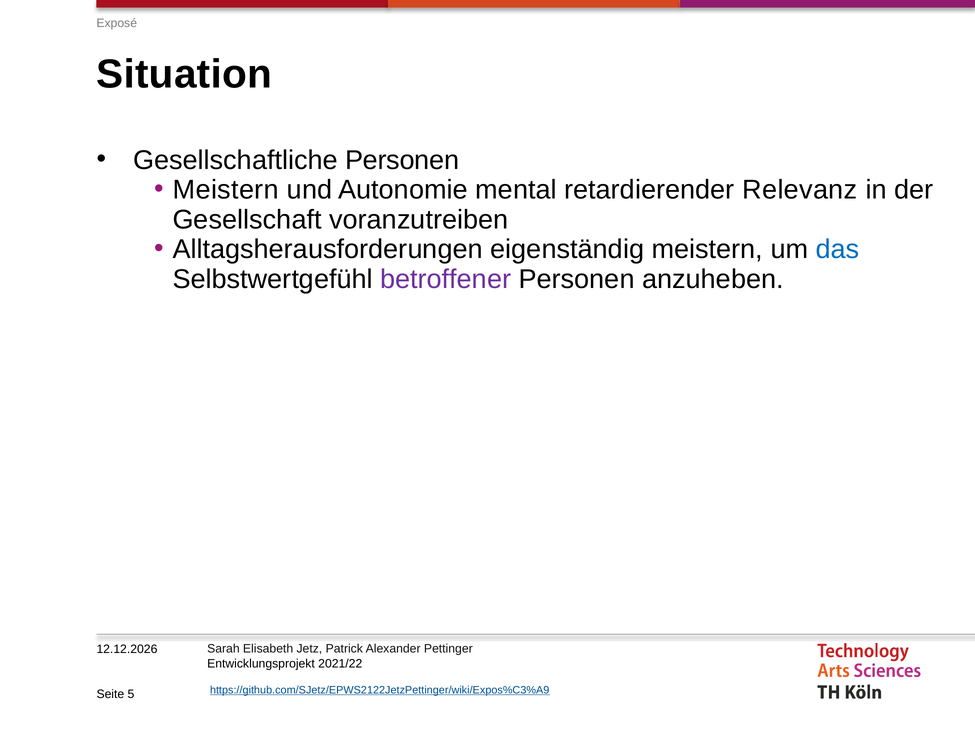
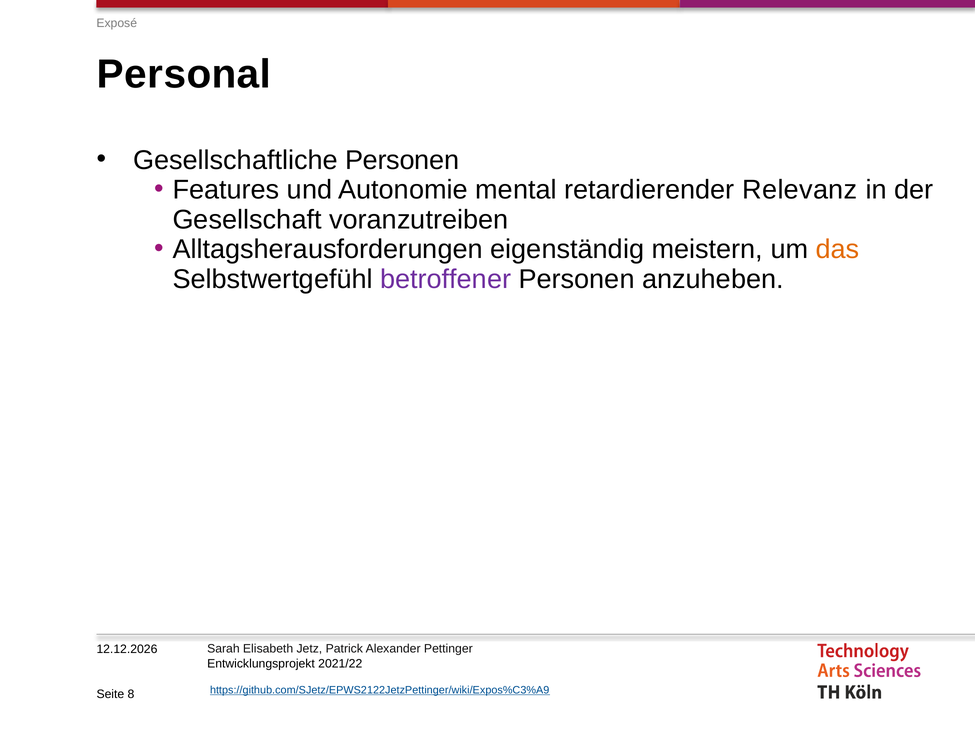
Situation: Situation -> Personal (184, 75)
Meistern: Meistern -> Features (226, 190)
das colour: blue -> orange (838, 250)
5: 5 -> 8 (131, 695)
